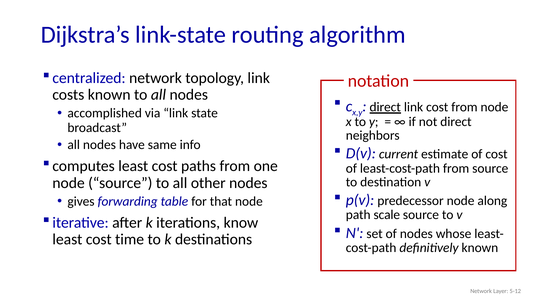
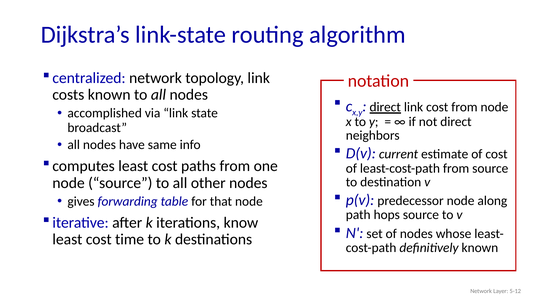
scale: scale -> hops (387, 215)
